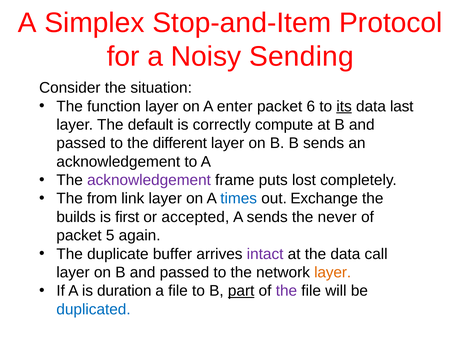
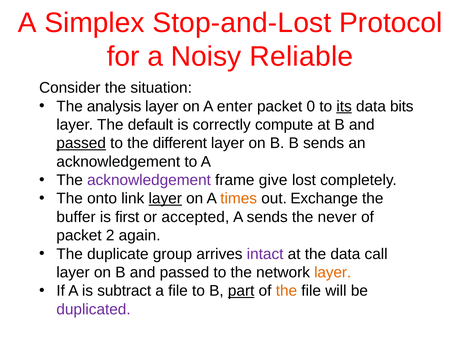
Stop-and-Item: Stop-and-Item -> Stop-and-Lost (242, 23)
Sending: Sending -> Reliable (301, 56)
function: function -> analysis (114, 106)
6: 6 -> 0 (311, 106)
last: last -> bits (402, 106)
passed underline: none -> present (81, 143)
puts: puts -> give (273, 180)
from: from -> onto (102, 198)
layer underline: none -> present (165, 198)
times colour: blue -> orange (239, 198)
builds: builds -> buffer (76, 217)
5: 5 -> 2 (110, 235)
buffer: buffer -> group (172, 254)
duration: duration -> subtract (124, 291)
the colour: purple -> orange (286, 291)
duplicated colour: blue -> purple (94, 309)
